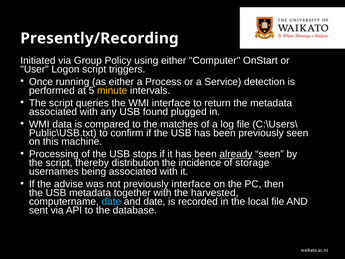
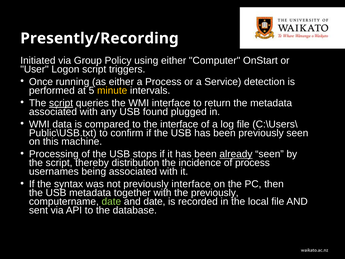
script underline: none -> present (61, 103)
the matches: matches -> interface (179, 124)
of storage: storage -> process (252, 163)
advise: advise -> syntax (69, 184)
the harvested: harvested -> previously (215, 193)
date colour: light blue -> light green (111, 201)
